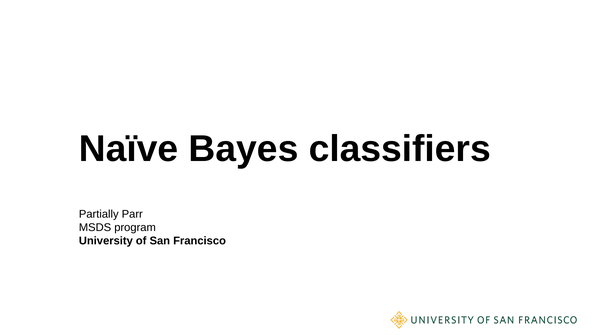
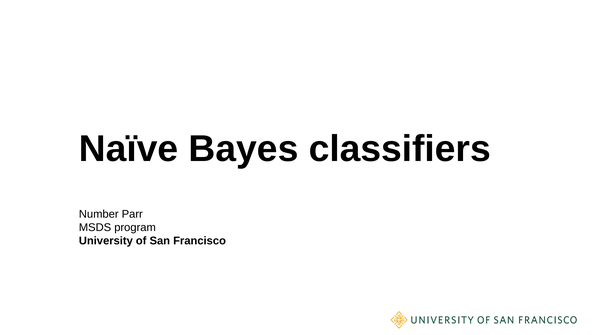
Partially: Partially -> Number (99, 214)
